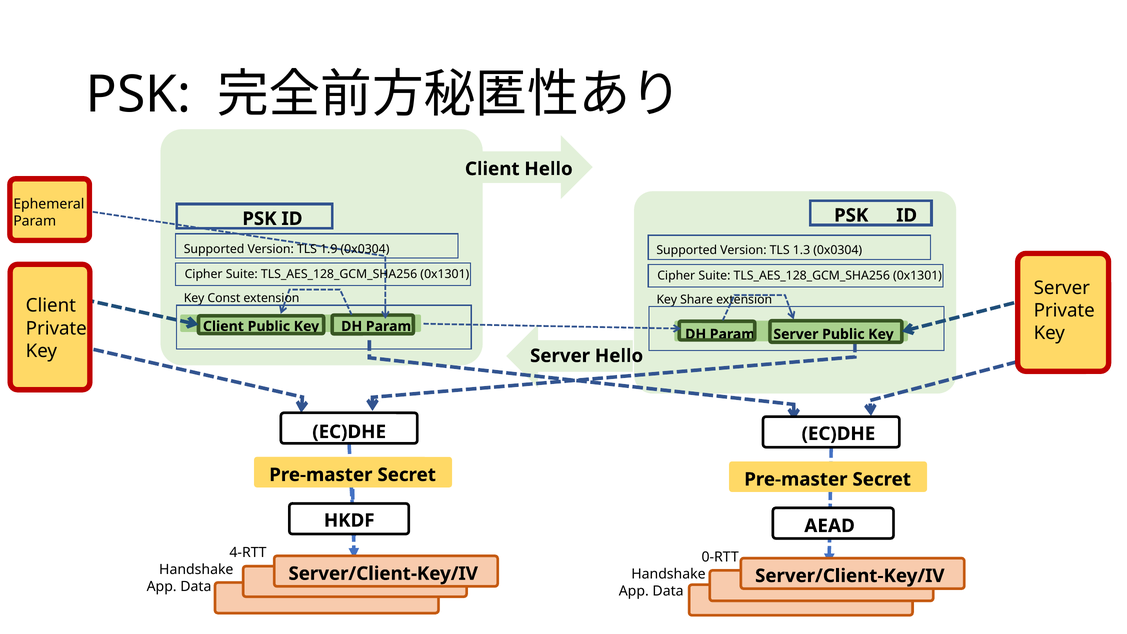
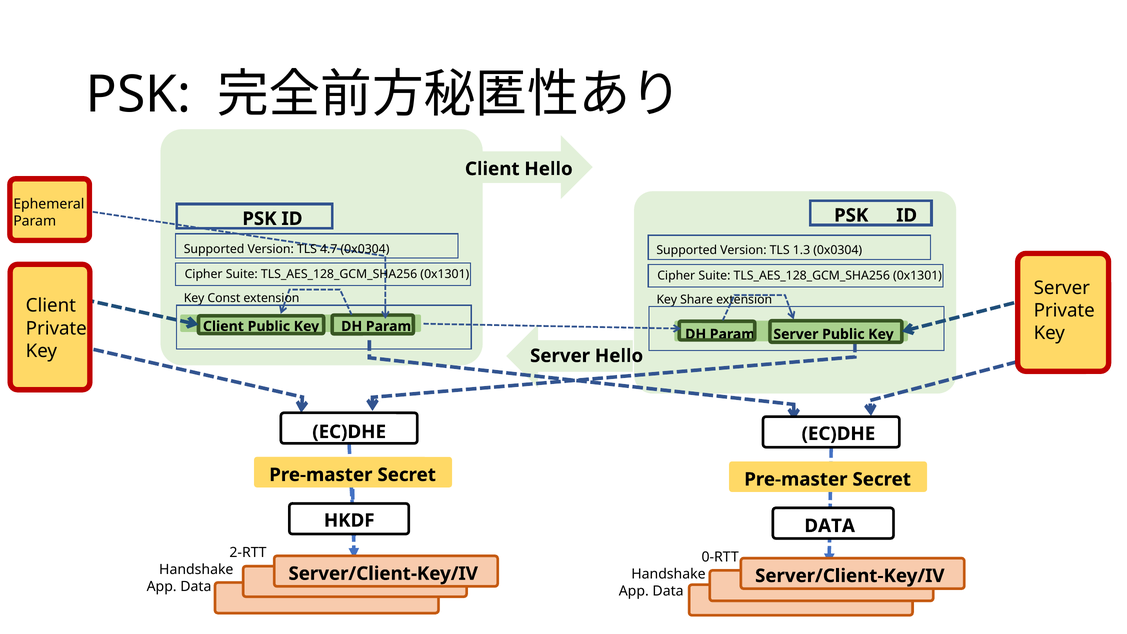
1.9: 1.9 -> 4.7 (329, 249)
AEAD: AEAD -> DATA (830, 526)
4-RTT: 4-RTT -> 2-RTT (248, 553)
